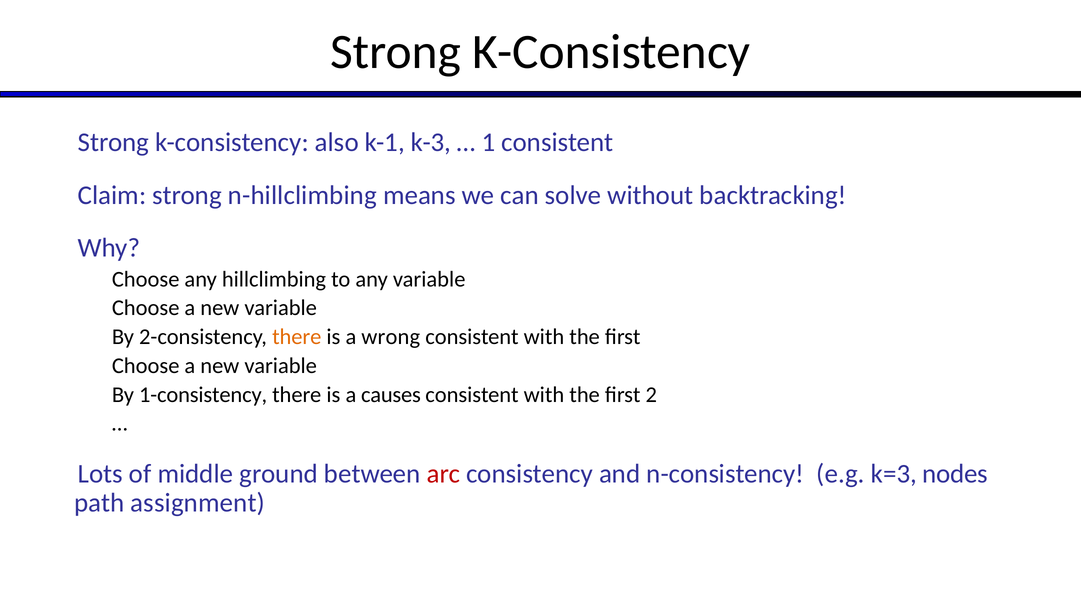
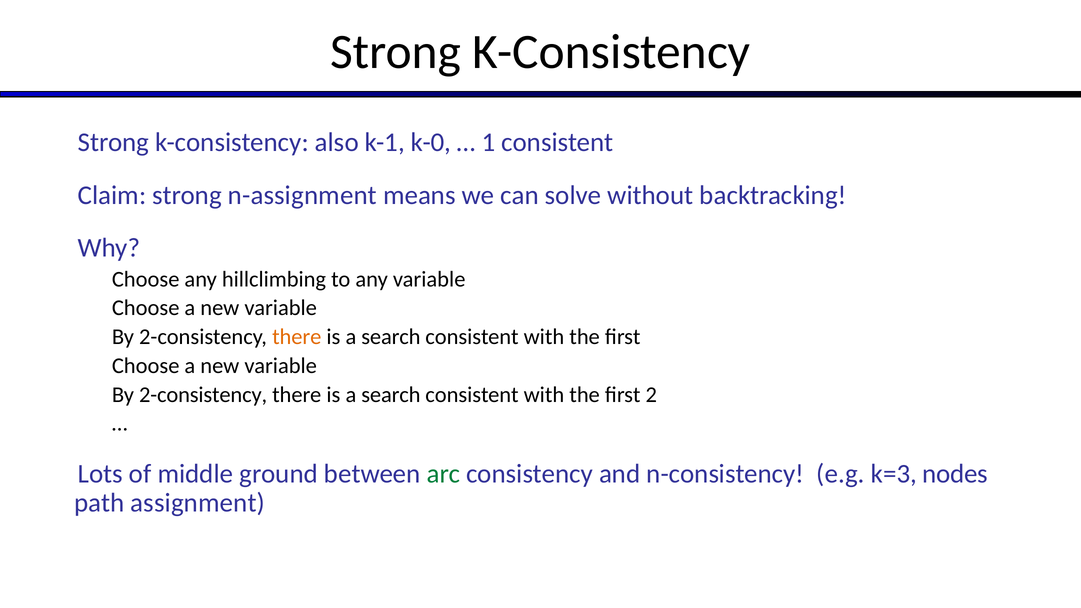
k-3: k-3 -> k-0 (431, 142)
n-hillclimbing: n-hillclimbing -> n-assignment (302, 195)
wrong: wrong -> search (391, 337)
1-consistency: 1-consistency -> 2-consistency (203, 395)
causes: causes -> search (391, 395)
arc colour: red -> green (444, 474)
